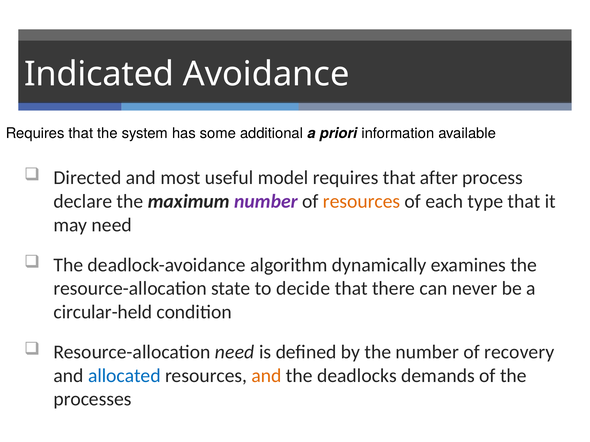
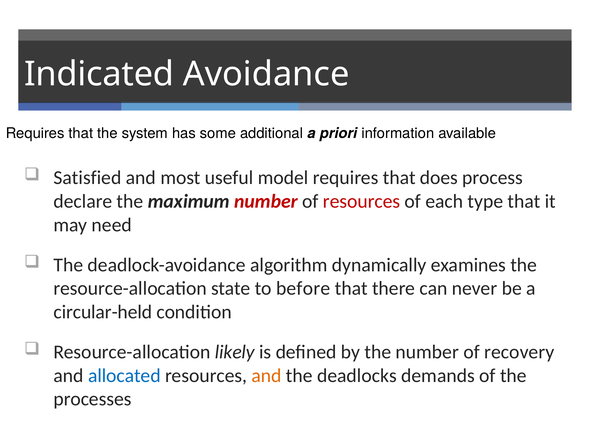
Directed: Directed -> Satisfied (87, 178)
after: after -> does (439, 178)
number colour: purple -> red (266, 202)
resources colour: orange -> red (362, 202)
decide: decide -> before (303, 289)
Resource-allocation need: need -> likely (235, 352)
